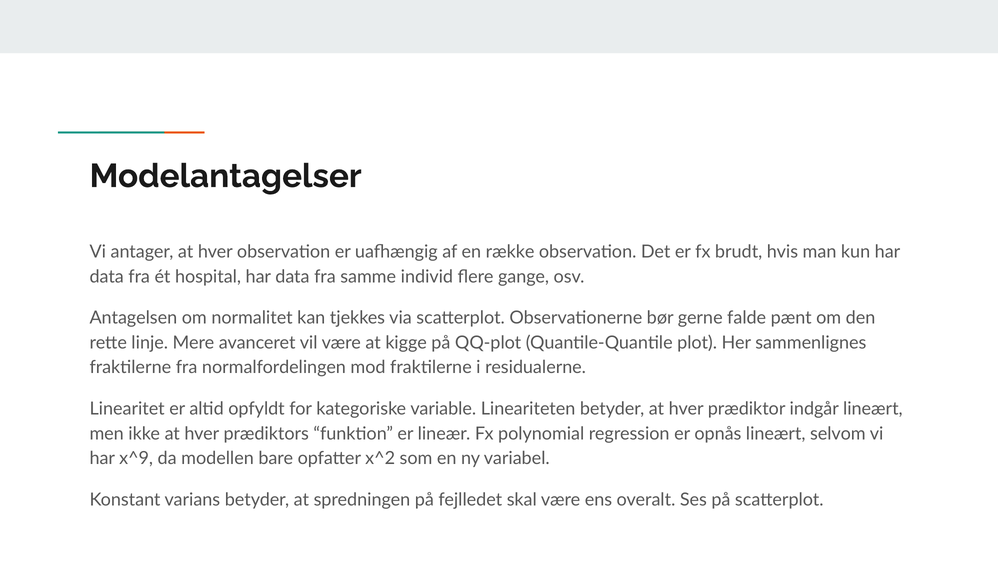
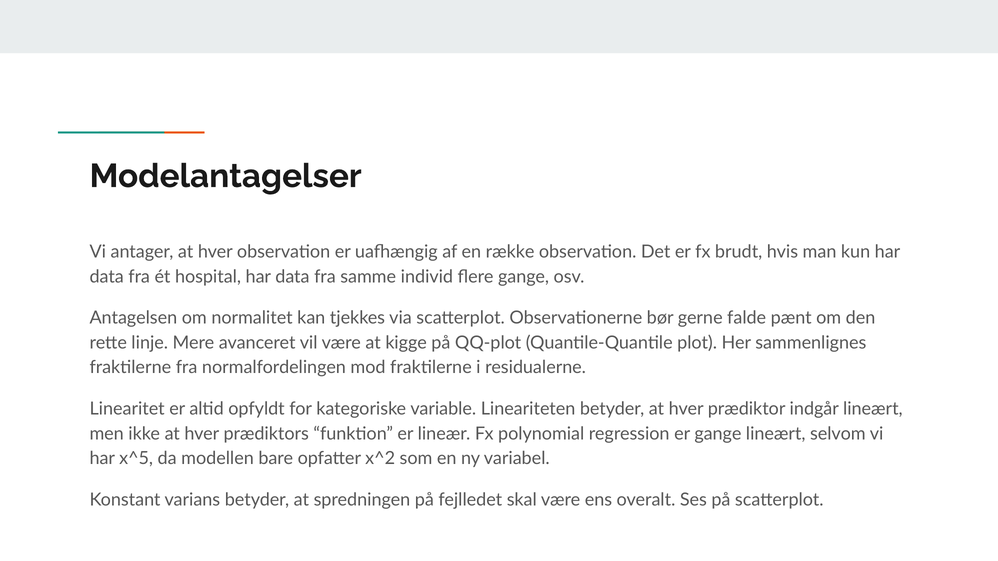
er opnås: opnås -> gange (718, 434)
x^9: x^9 -> x^5 (136, 459)
